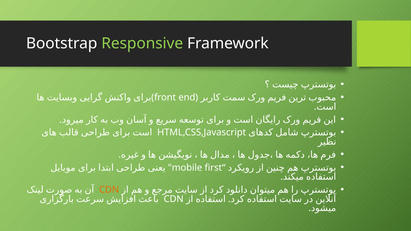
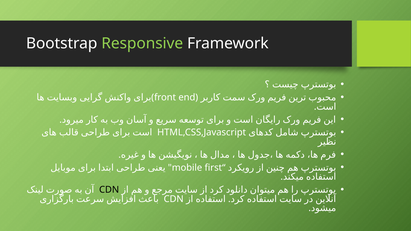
CDN colour: orange -> black (109, 190)
